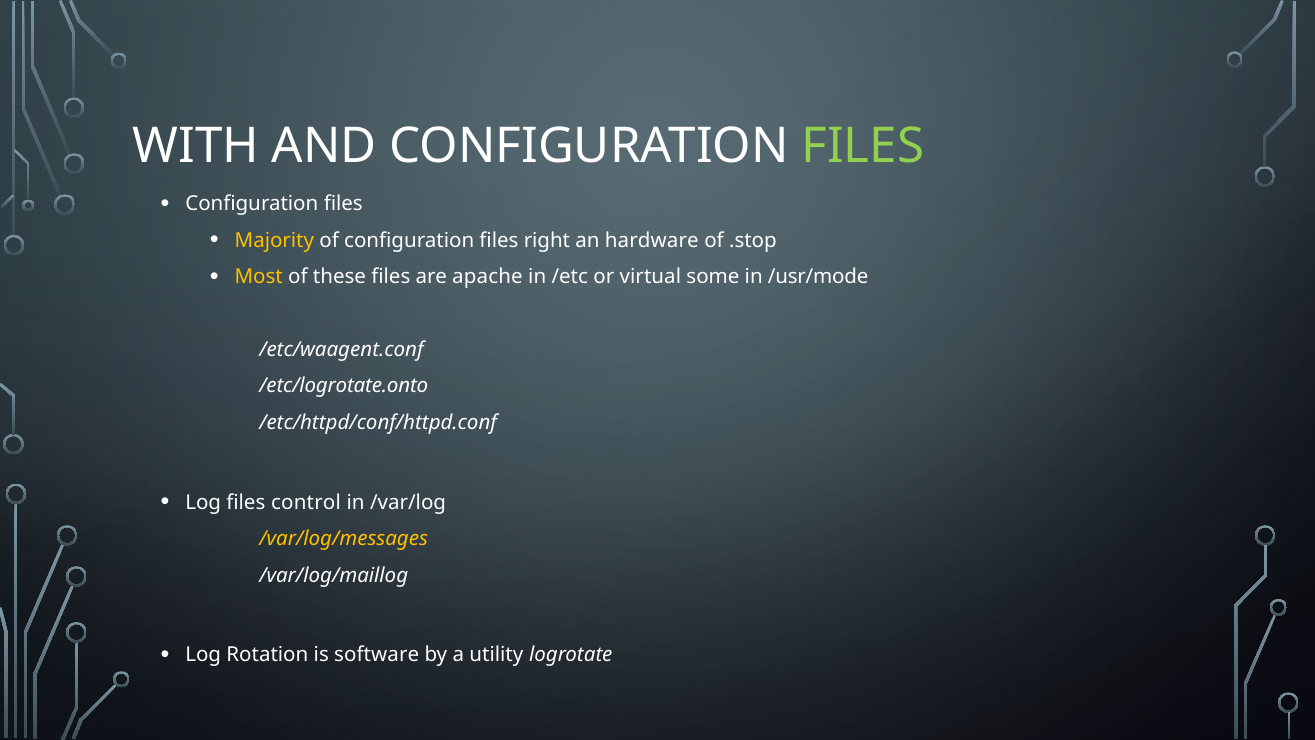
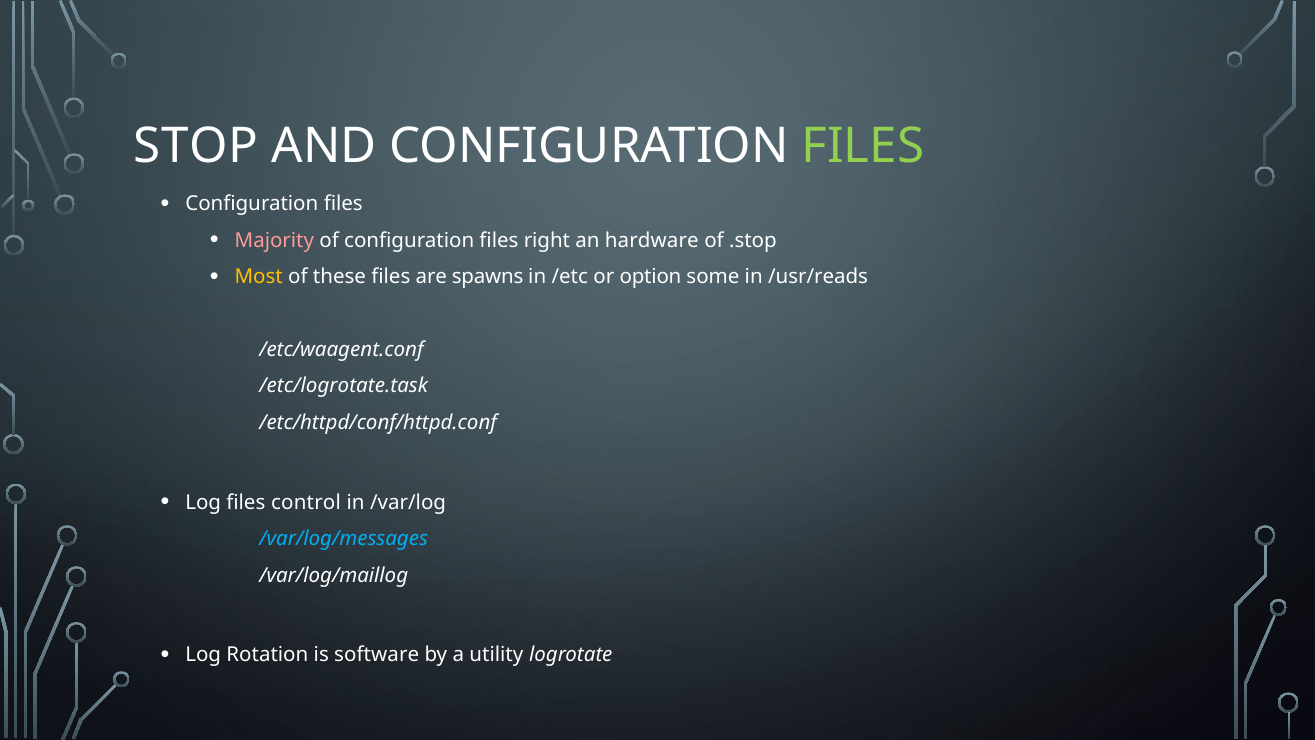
WITH: WITH -> STOP (196, 146)
Majority colour: yellow -> pink (274, 240)
apache: apache -> spawns (488, 277)
virtual: virtual -> option (650, 277)
/usr/mode: /usr/mode -> /usr/reads (818, 277)
/etc/logrotate.onto: /etc/logrotate.onto -> /etc/logrotate.task (344, 386)
/var/log/messages colour: yellow -> light blue (344, 539)
